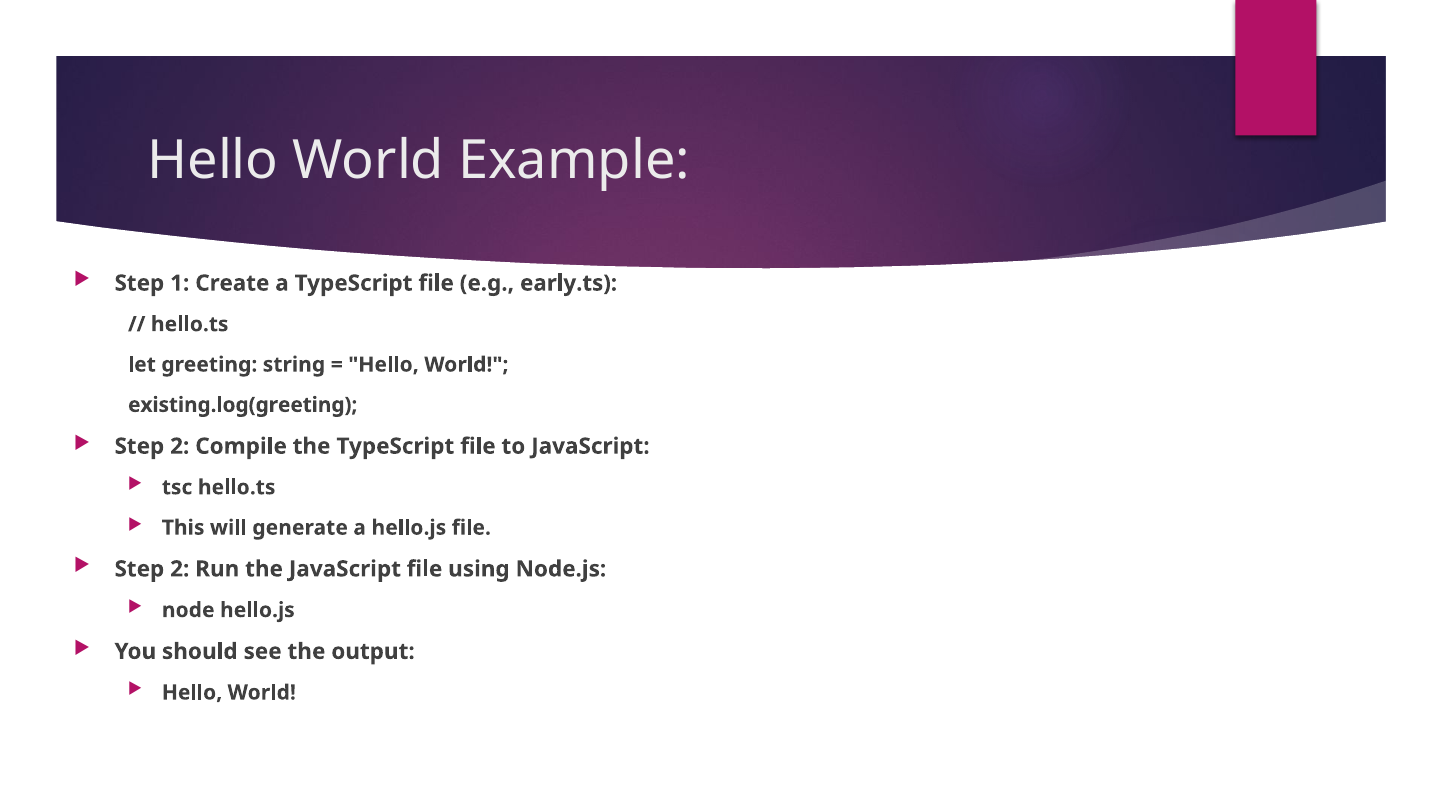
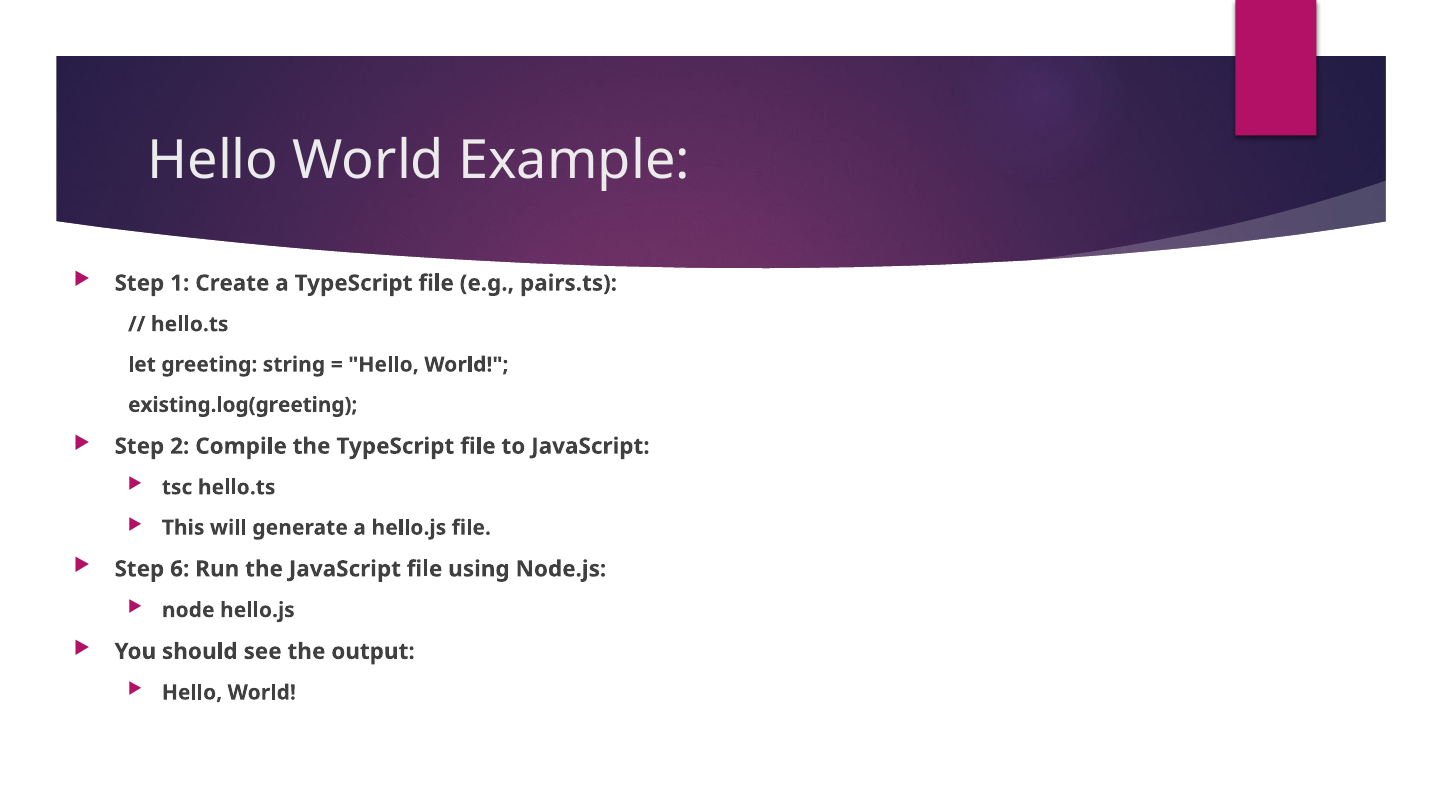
early.ts: early.ts -> pairs.ts (569, 283)
2: 2 -> 6 (180, 569)
